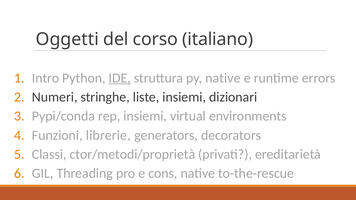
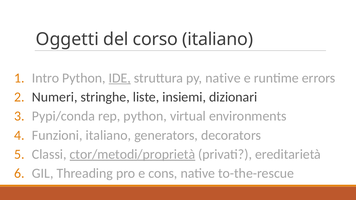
rep insiemi: insiemi -> python (145, 116)
Funzioni librerie: librerie -> italiano (108, 135)
ctor/metodi/proprietà underline: none -> present (132, 154)
